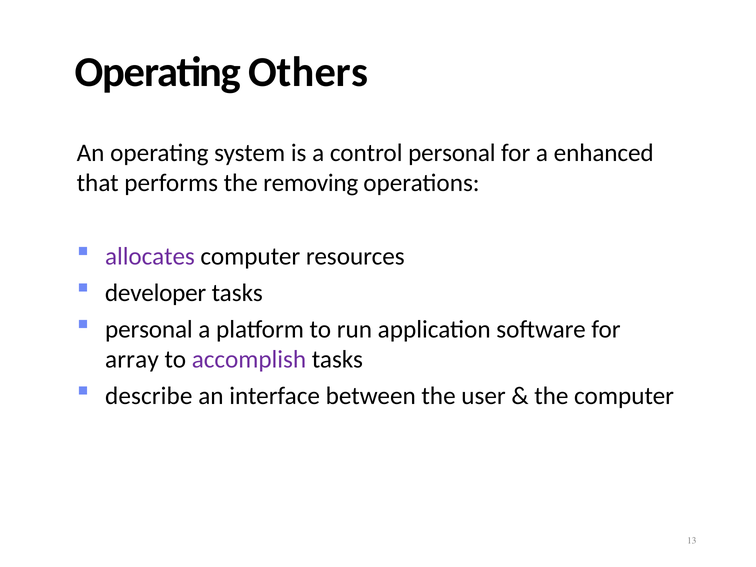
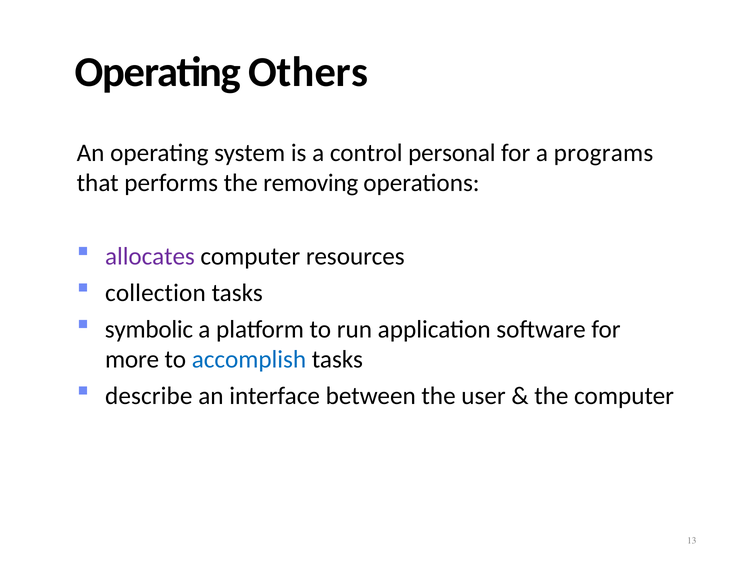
enhanced: enhanced -> programs (604, 153)
developer: developer -> collection (155, 293)
personal: personal -> symbolic (149, 329)
array: array -> more (132, 360)
accomplish colour: purple -> blue (249, 360)
